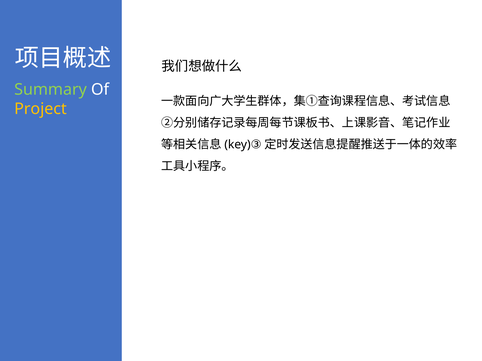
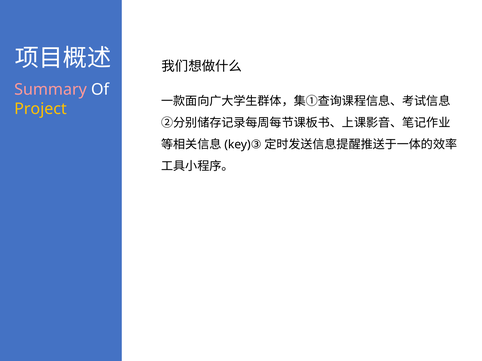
Summary colour: light green -> pink (51, 90)
